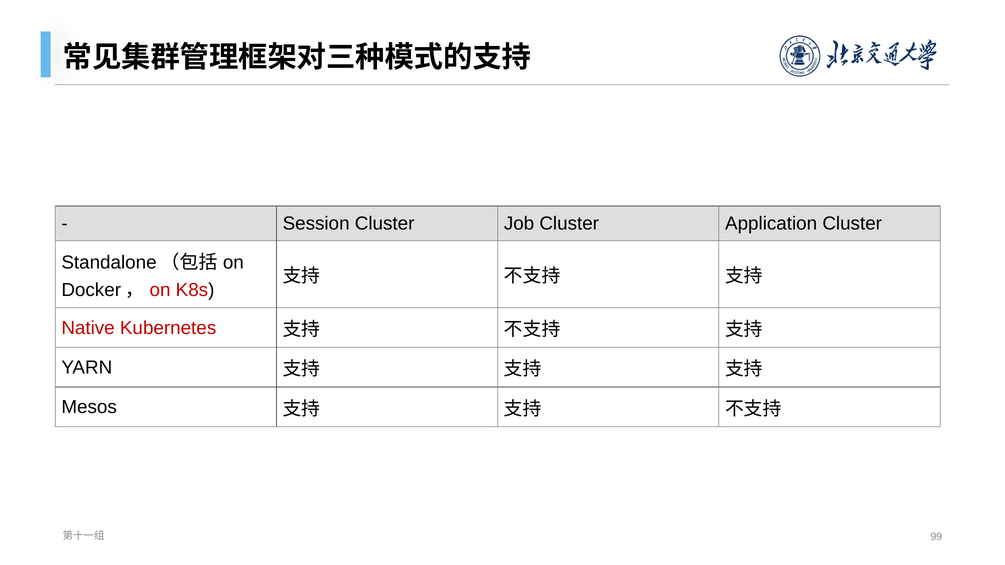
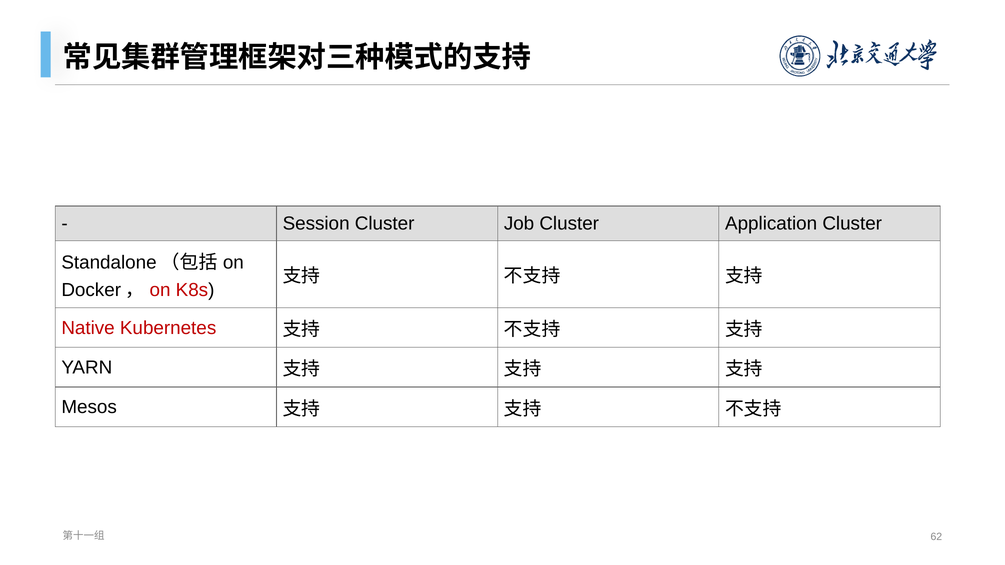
99: 99 -> 62 (936, 537)
